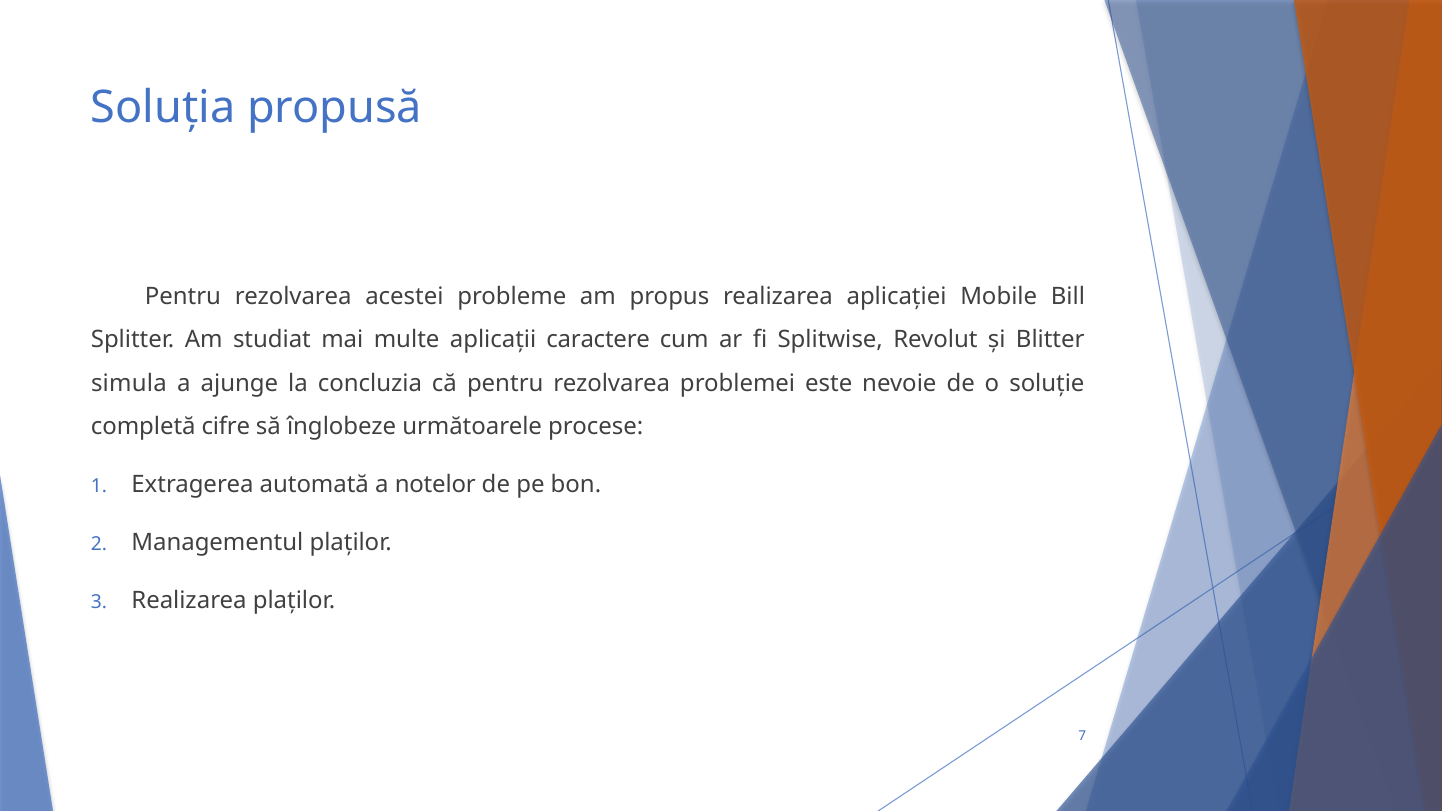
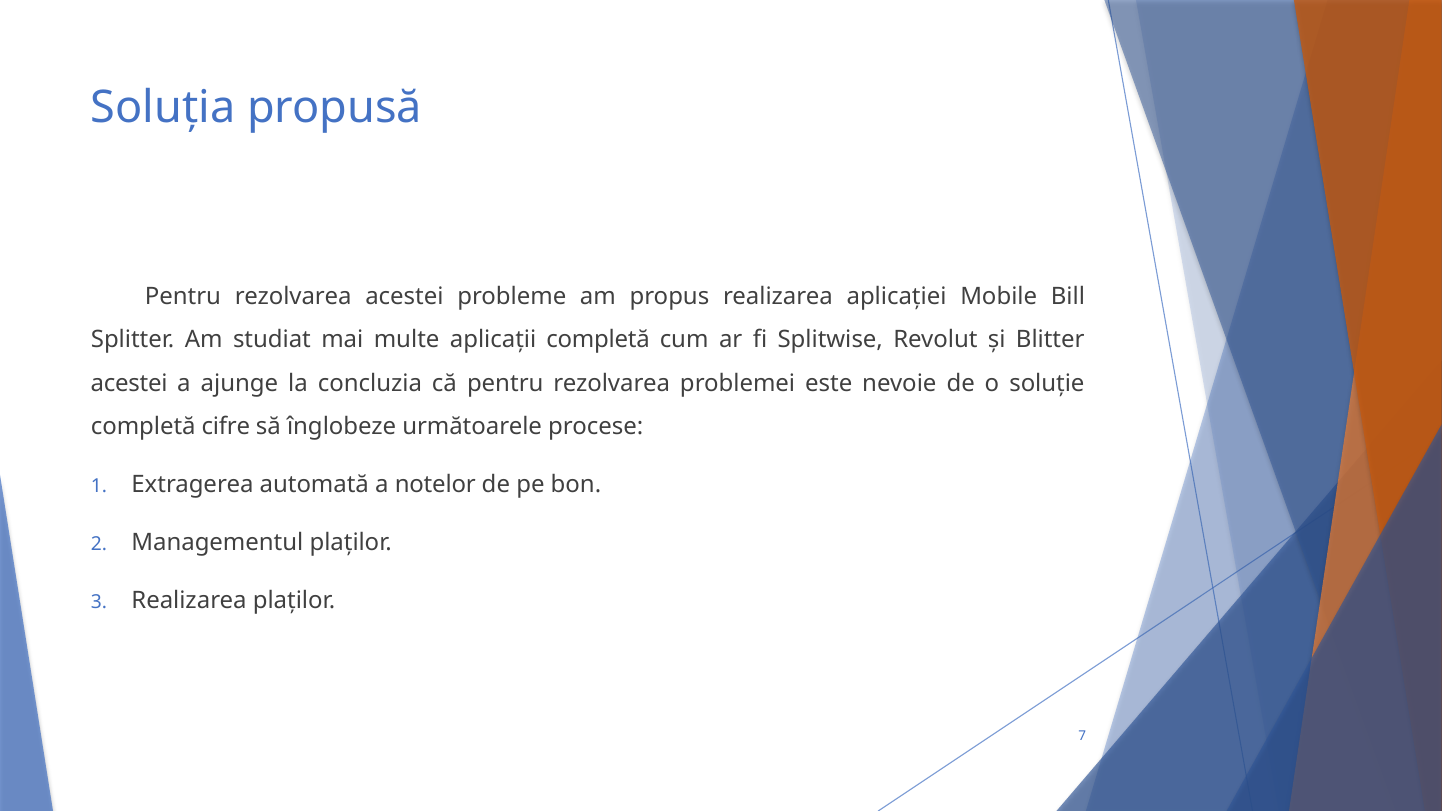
aplicații caractere: caractere -> completă (598, 340)
simula: simula -> acestei (129, 383)
